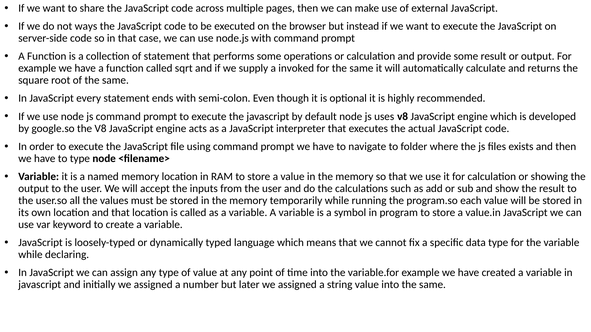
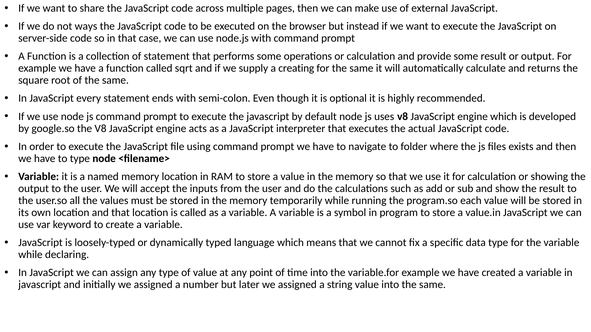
invoked: invoked -> creating (296, 68)
